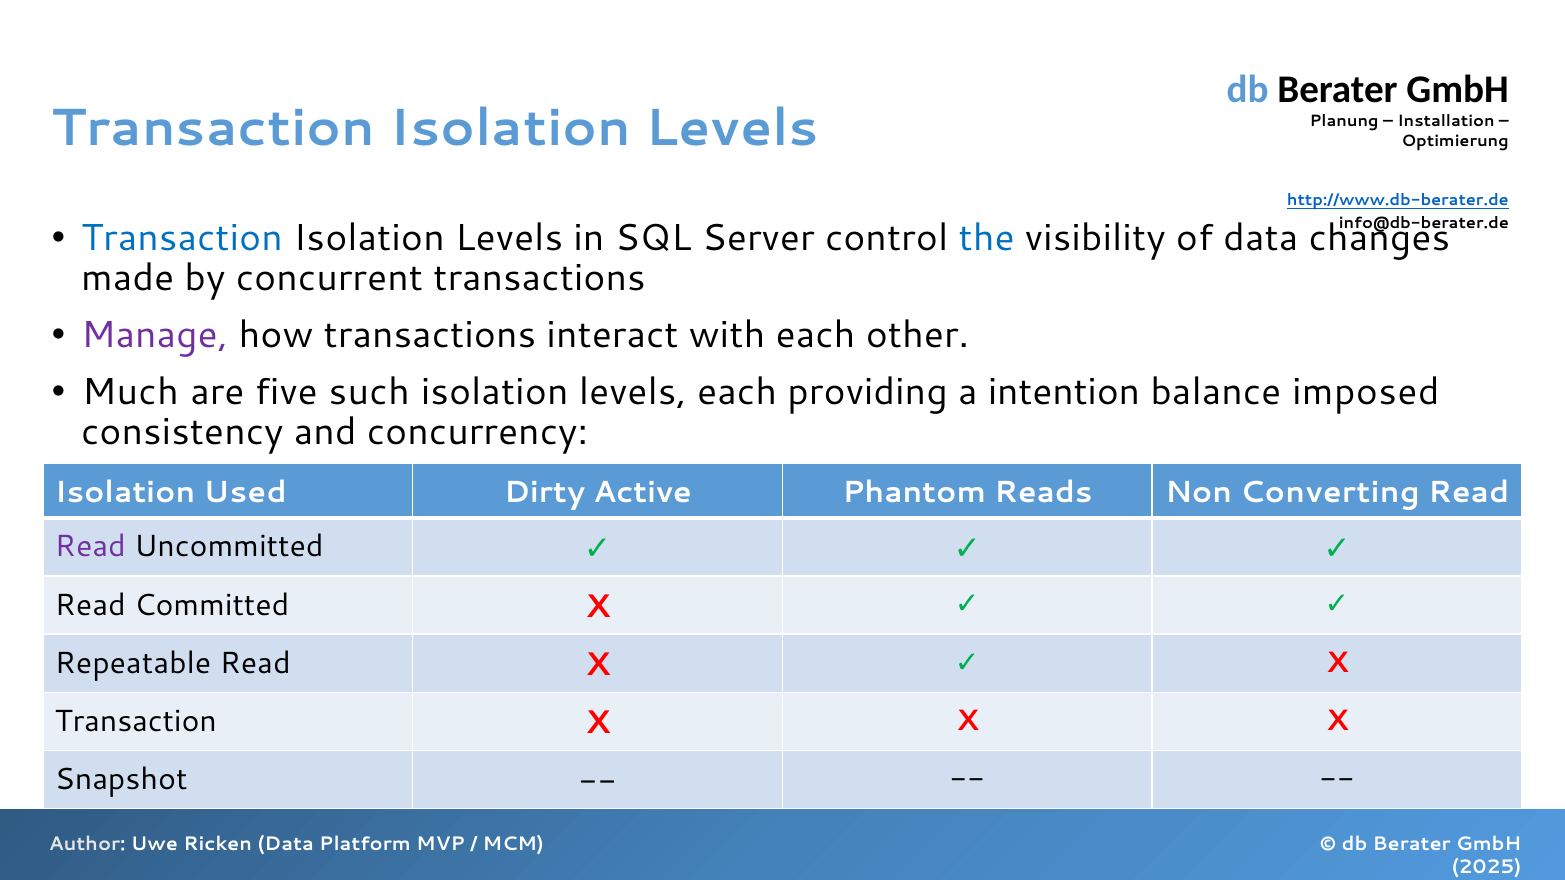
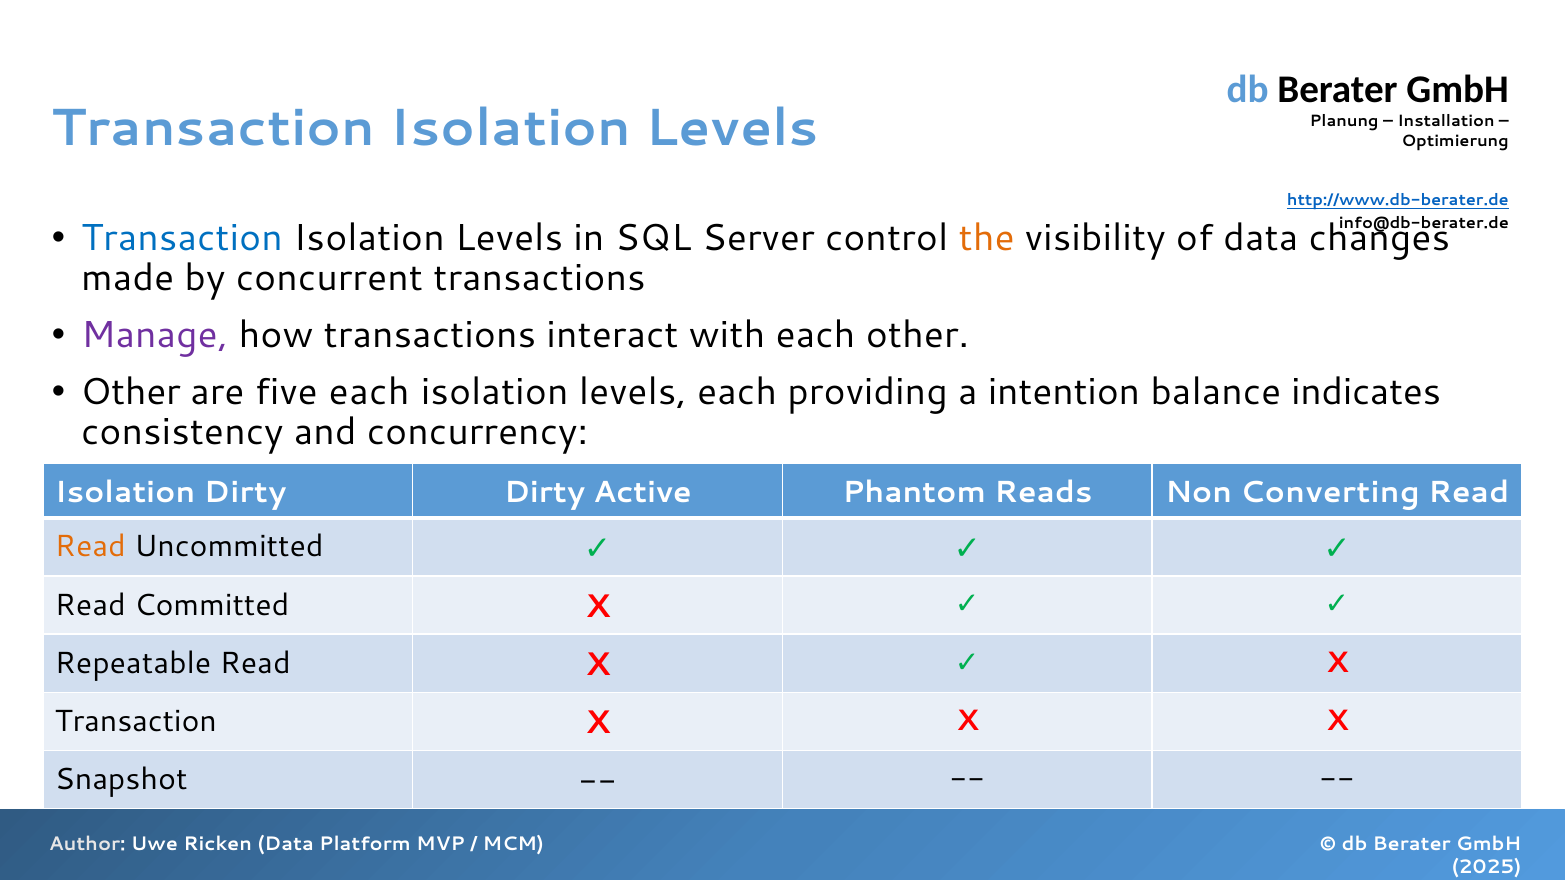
the colour: blue -> orange (987, 238)
Much: Much -> Other (131, 392)
five such: such -> each (369, 392)
imposed: imposed -> indicates (1366, 392)
Isolation Used: Used -> Dirty (245, 492)
Read colour: purple -> orange (90, 547)
